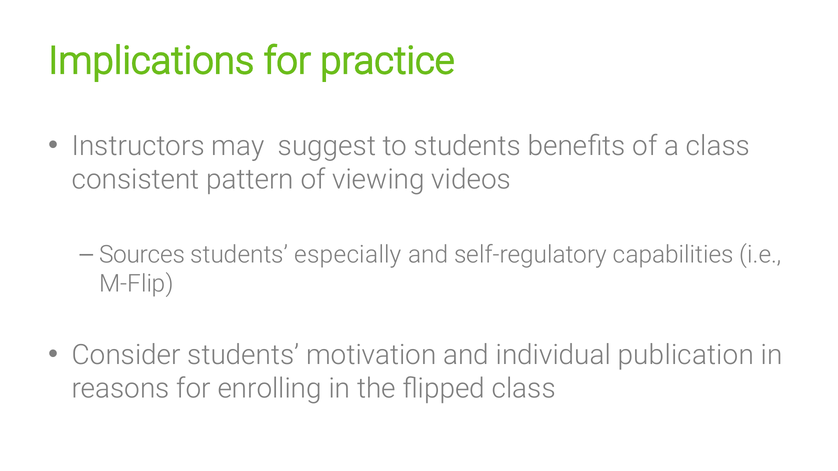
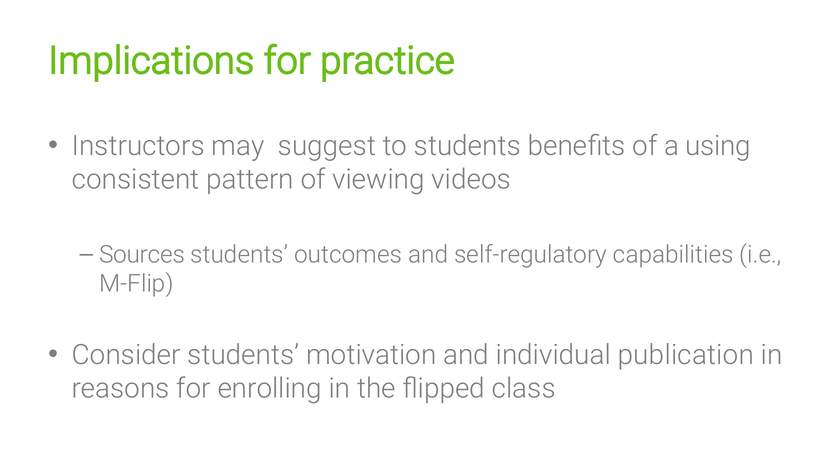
a class: class -> using (718, 146)
especially: especially -> outcomes (348, 255)
